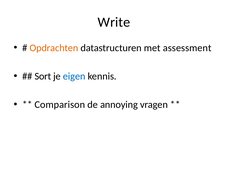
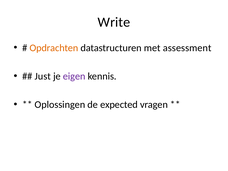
Sort: Sort -> Just (43, 76)
eigen colour: blue -> purple (74, 76)
Comparison: Comparison -> Oplossingen (60, 105)
annoying: annoying -> expected (119, 105)
